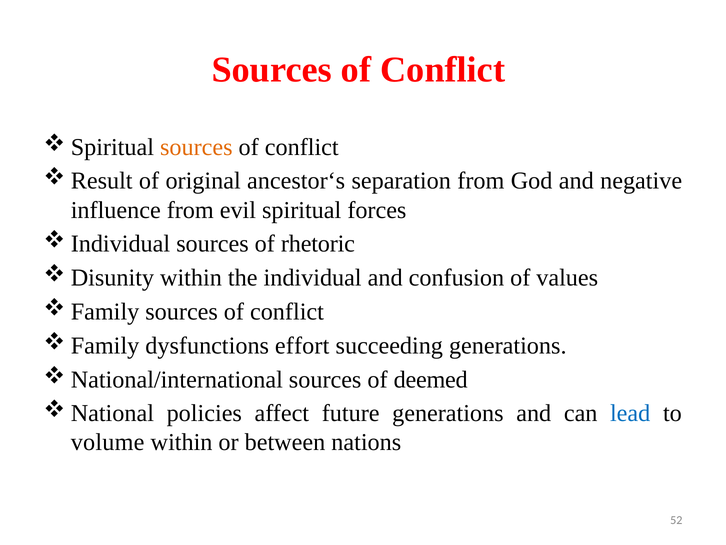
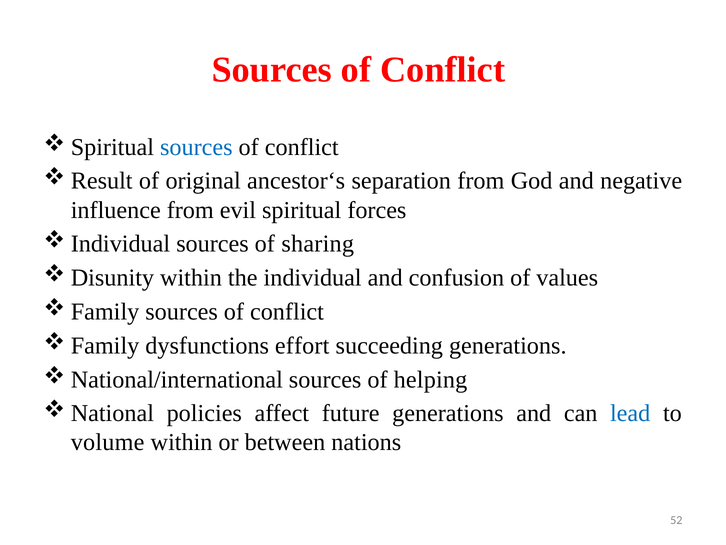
sources colour: orange -> blue (196, 147)
rhetoric: rhetoric -> sharing (318, 244)
deemed: deemed -> helping (430, 379)
